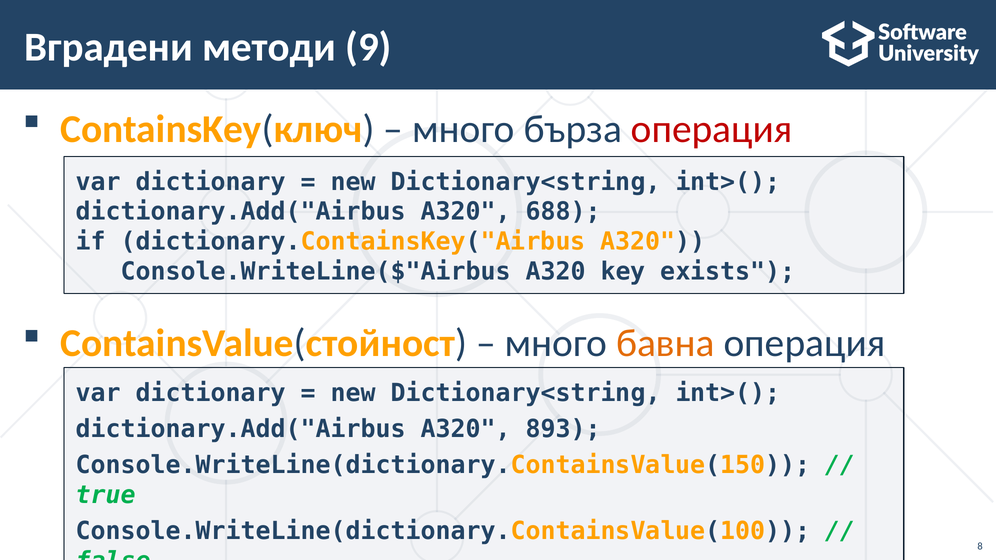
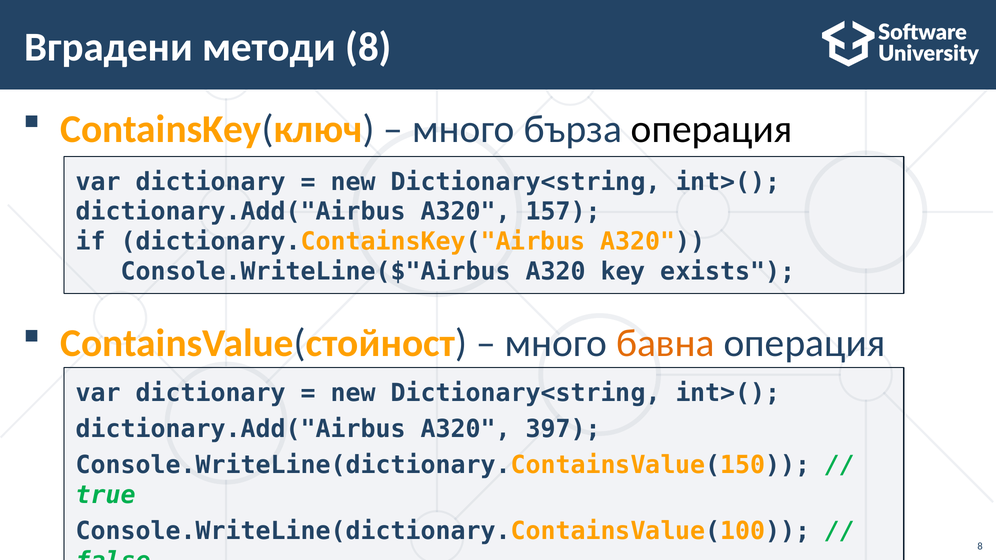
методи 9: 9 -> 8 (368, 47)
операция colour: red -> black (712, 129)
688: 688 -> 157 (563, 212)
893: 893 -> 397 (563, 429)
